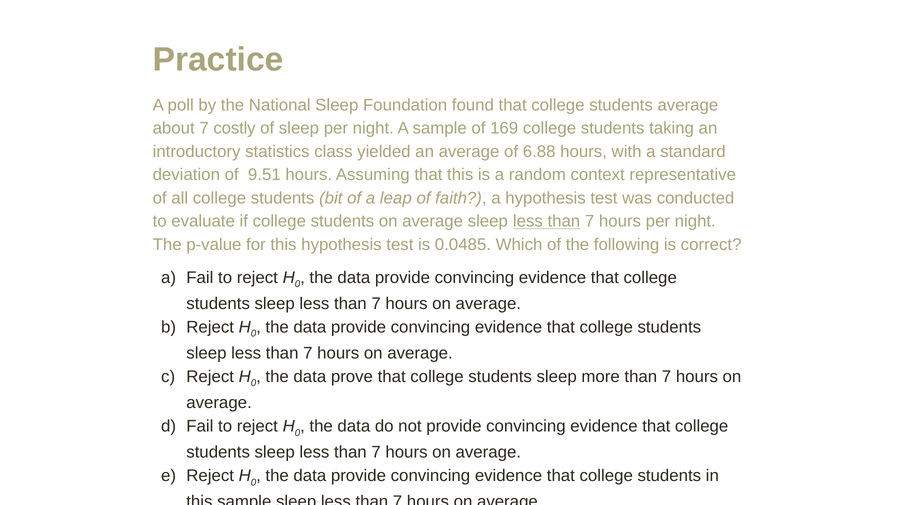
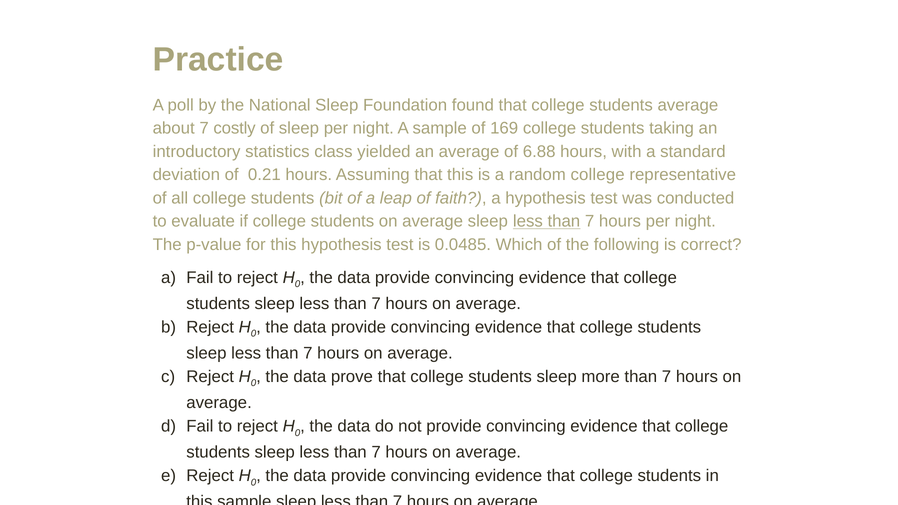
9.51: 9.51 -> 0.21 (264, 175)
random context: context -> college (598, 175)
